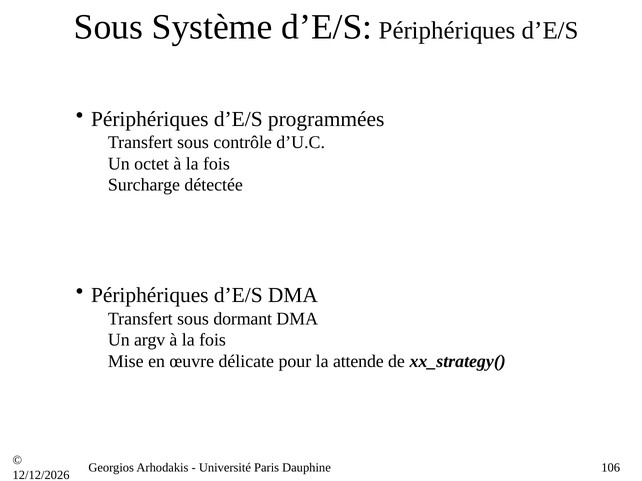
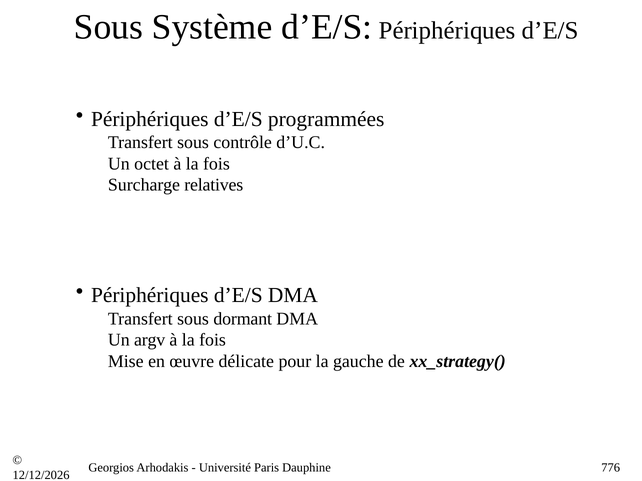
détectée: détectée -> relatives (214, 185)
attende: attende -> gauche (358, 362)
106: 106 -> 776 (611, 468)
